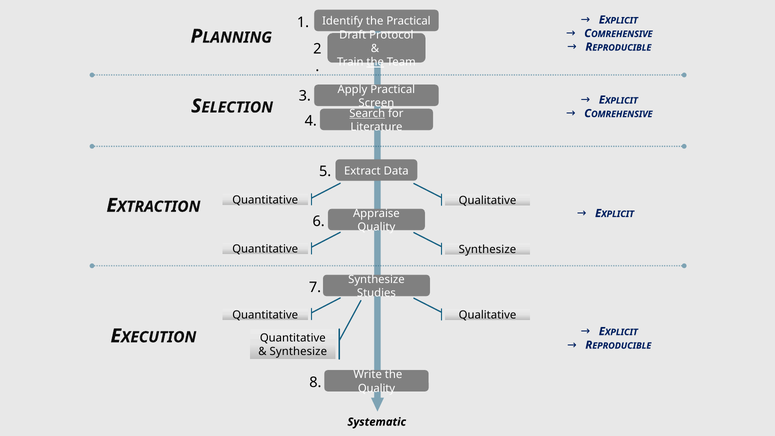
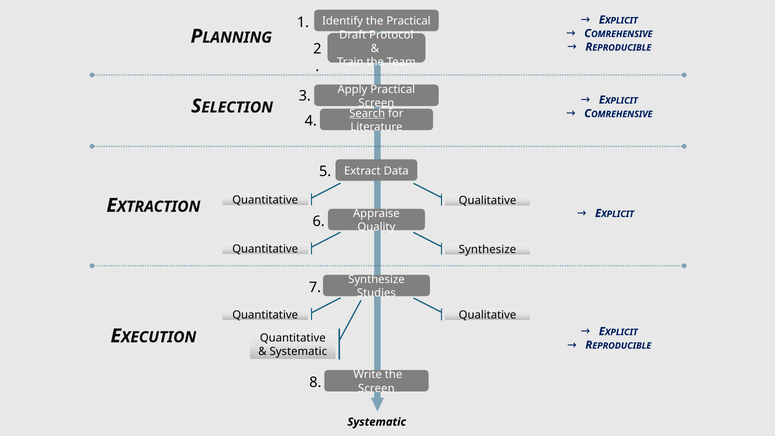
the underline: present -> none (375, 62)
Synthesize: Synthesize -> Systematic (298, 352)
Quality: Quality -> Screen (376, 388)
